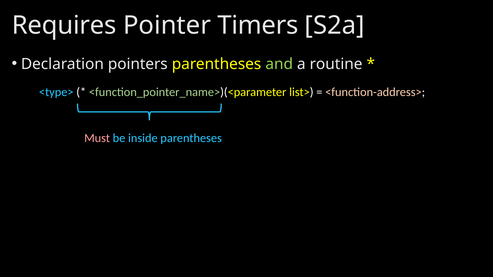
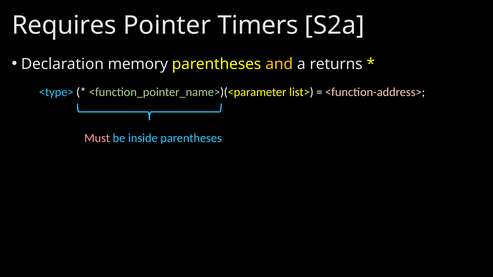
pointers: pointers -> memory (138, 64)
and colour: light green -> yellow (279, 64)
routine: routine -> returns (336, 64)
